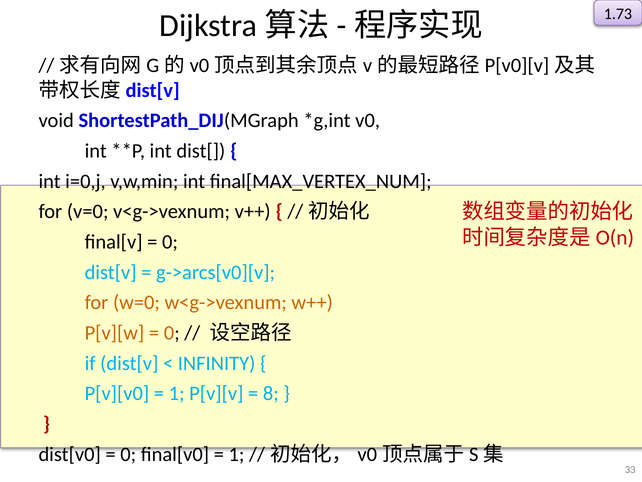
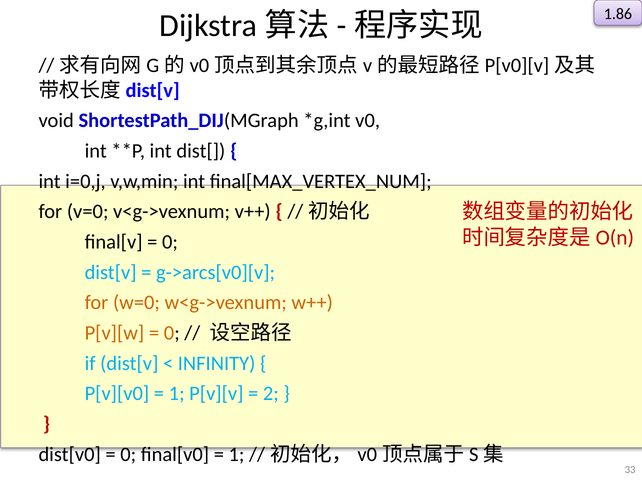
1.73: 1.73 -> 1.86 (618, 14)
8: 8 -> 2 (271, 393)
